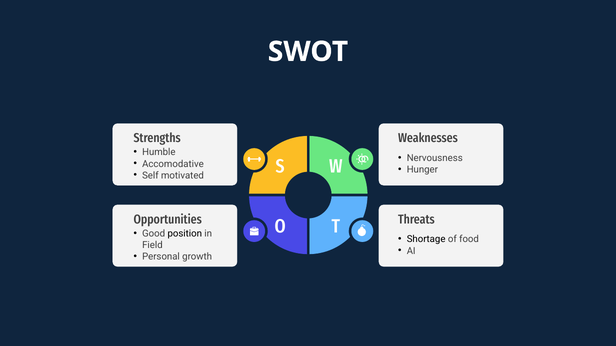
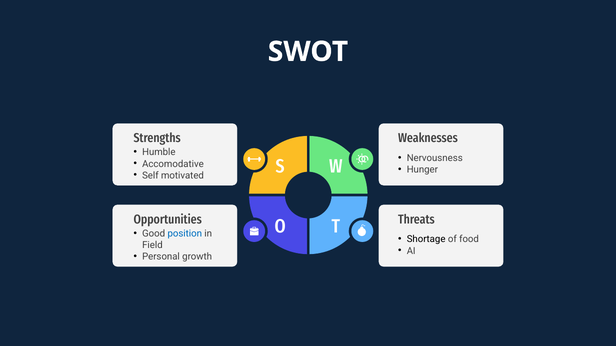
position colour: black -> blue (185, 234)
